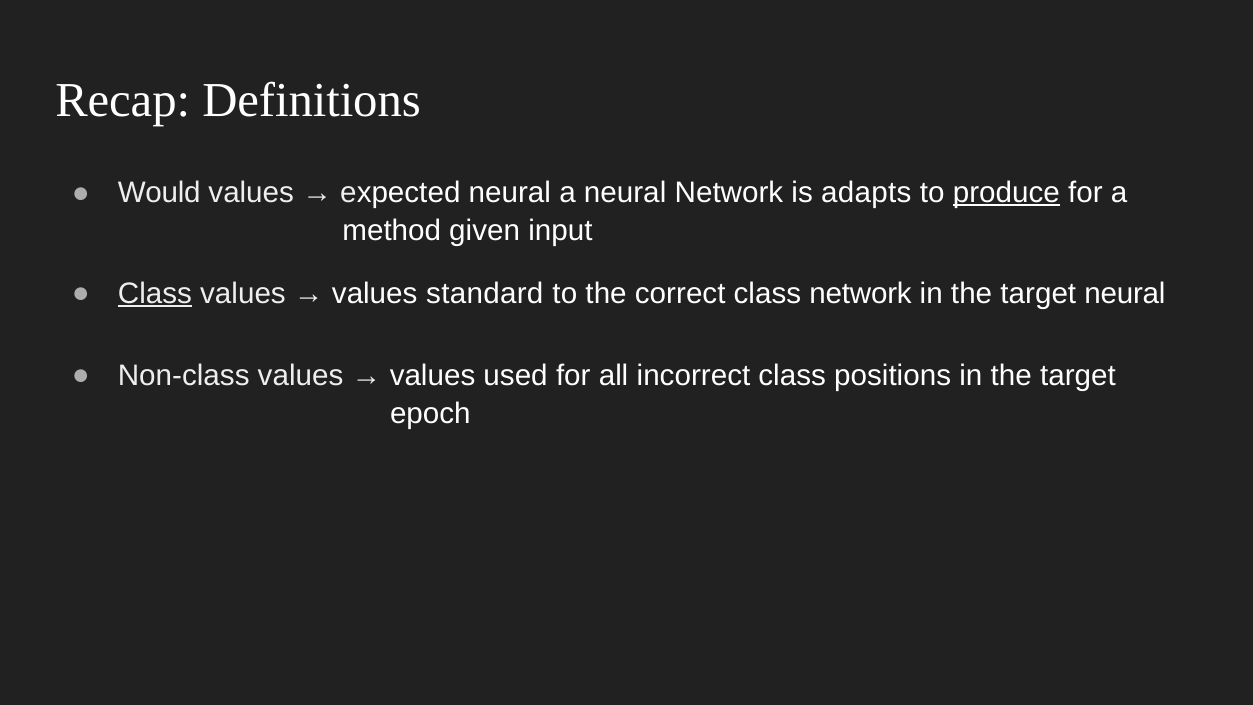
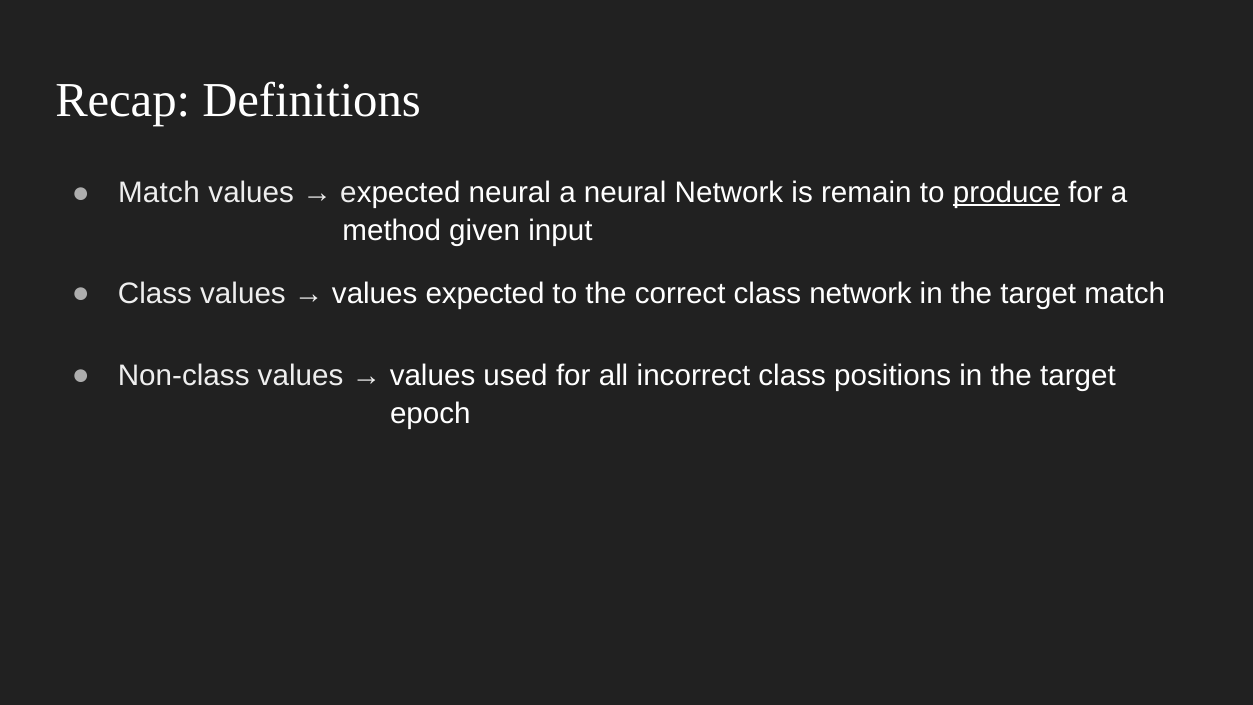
Would: Would -> Match (159, 193)
adapts: adapts -> remain (866, 193)
Class underline: present -> none (155, 293)
values standard: standard -> expected (485, 293)
target neural: neural -> match (1125, 293)
